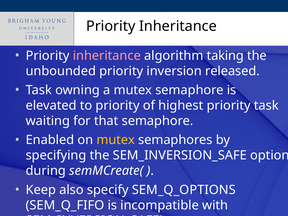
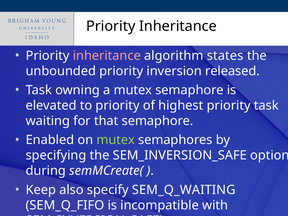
taking: taking -> states (225, 56)
mutex colour: yellow -> light green (116, 140)
SEM_Q_OPTIONS: SEM_Q_OPTIONS -> SEM_Q_WAITING (184, 190)
